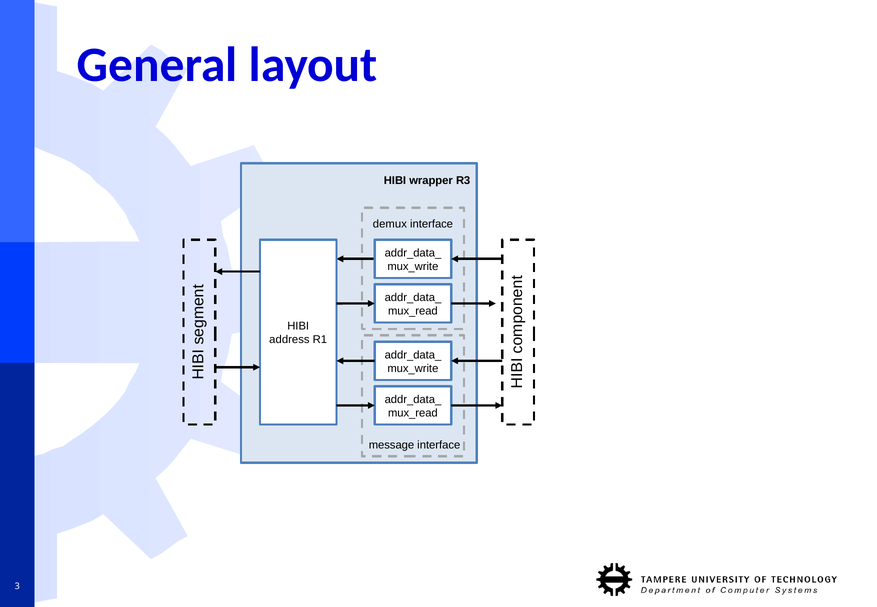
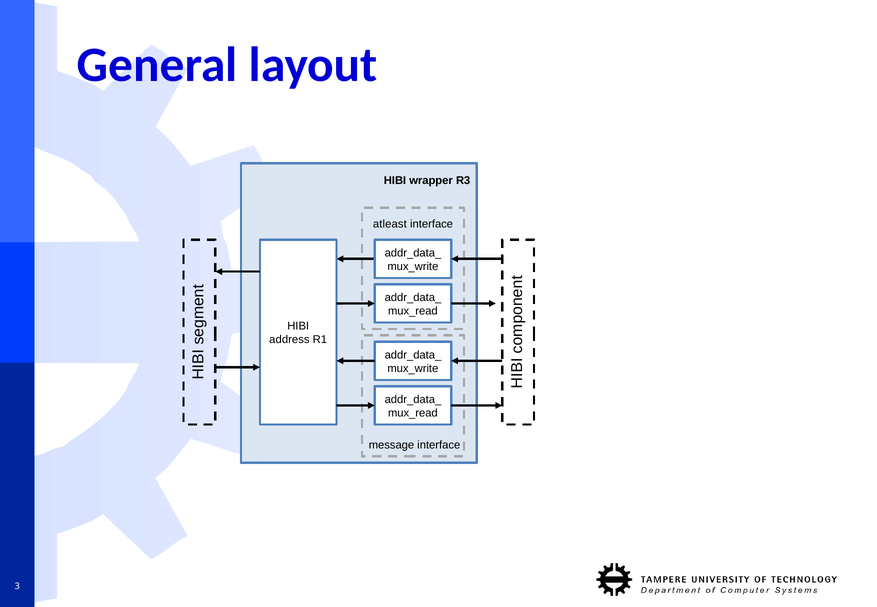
demux: demux -> atleast (390, 224)
